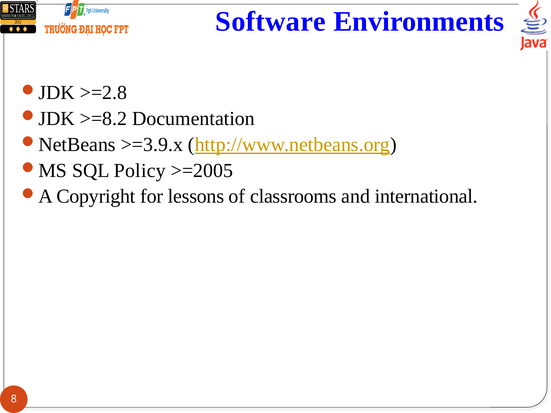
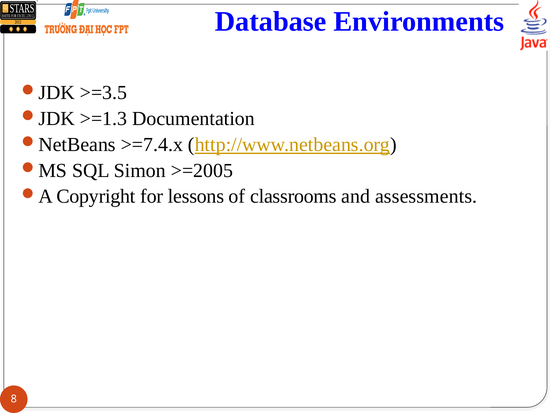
Software: Software -> Database (271, 22)
>=2.8: >=2.8 -> >=3.5 (103, 93)
>=8.2: >=8.2 -> >=1.3 (103, 119)
>=3.9.x: >=3.9.x -> >=7.4.x (152, 145)
Policy: Policy -> Simon (140, 171)
international: international -> assessments (426, 197)
